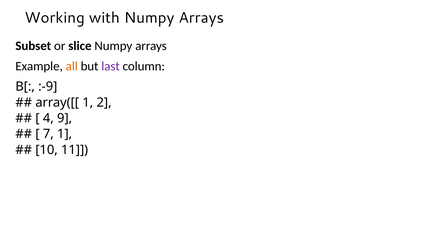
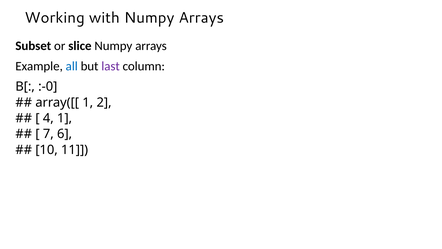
all colour: orange -> blue (72, 66)
:-9: :-9 -> :-0 (48, 87)
4 9: 9 -> 1 (65, 118)
7 1: 1 -> 6 (65, 134)
